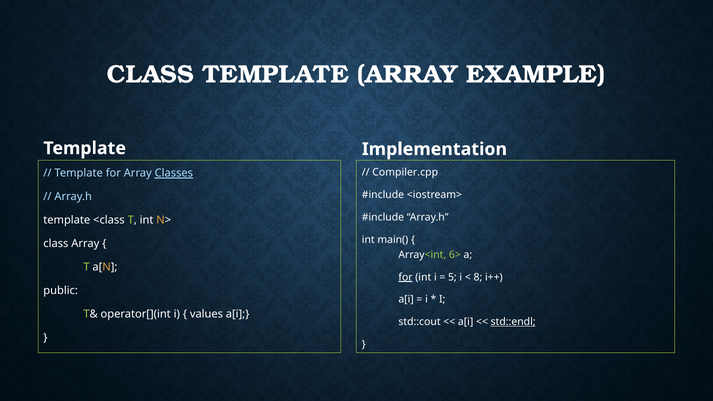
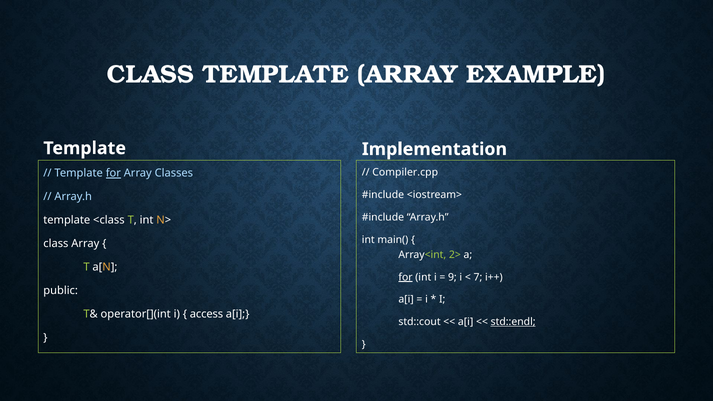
for underline: none -> present (113, 173)
Classes underline: present -> none (174, 173)
6>: 6> -> 2> (455, 255)
5: 5 -> 9 (452, 277)
8: 8 -> 7 (478, 277)
values: values -> access (206, 314)
